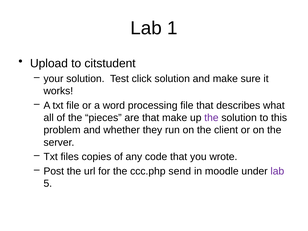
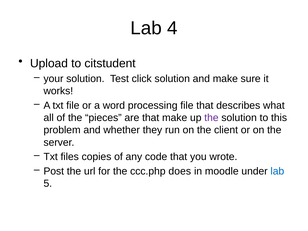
1: 1 -> 4 (172, 28)
send: send -> does (180, 171)
lab colour: purple -> blue (277, 171)
